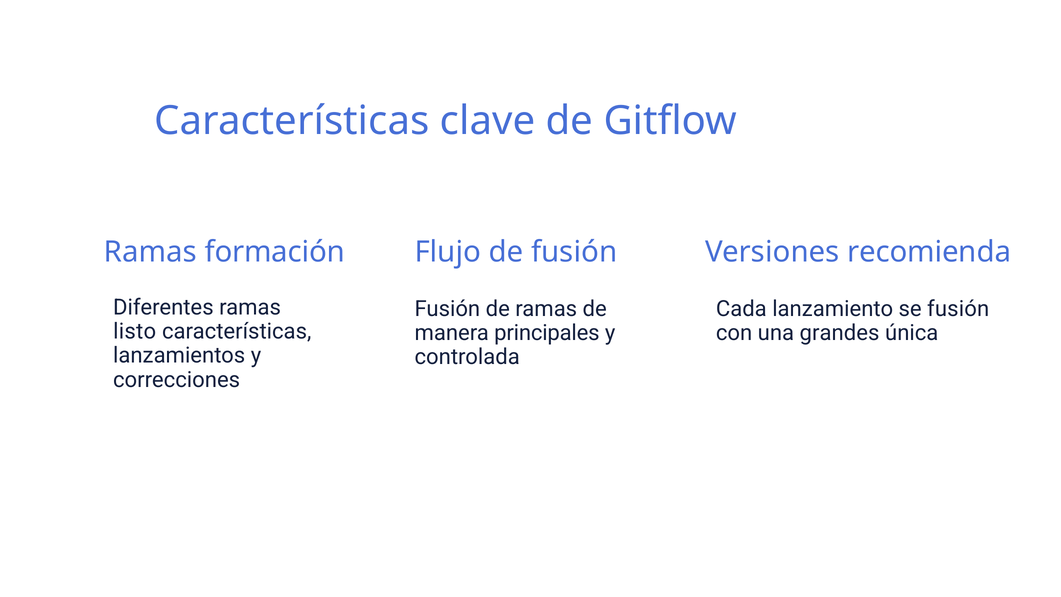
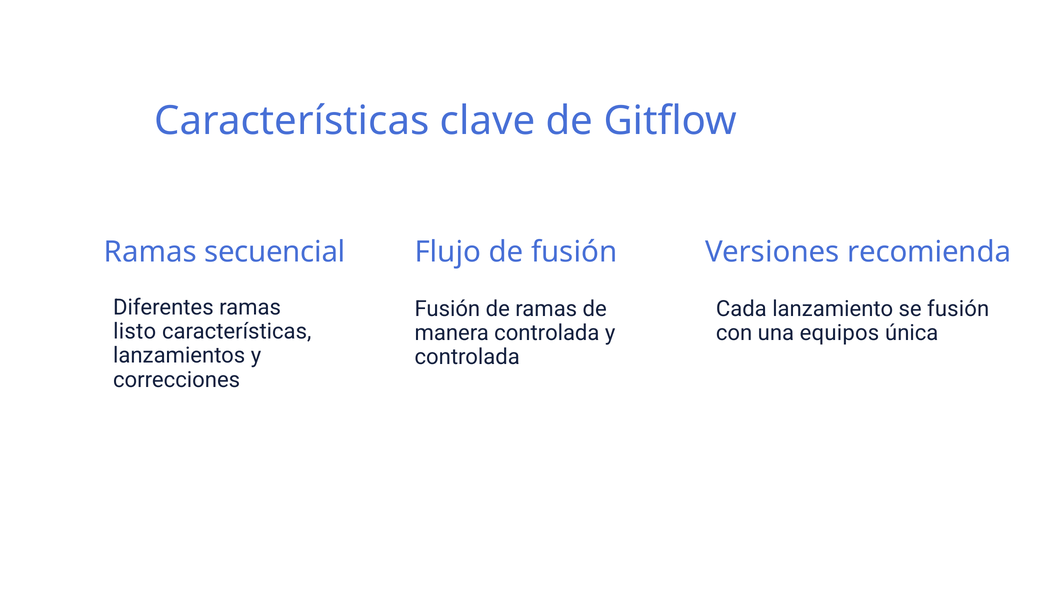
formación: formación -> secuencial (275, 252)
manera principales: principales -> controlada (547, 333)
grandes: grandes -> equipos (839, 333)
